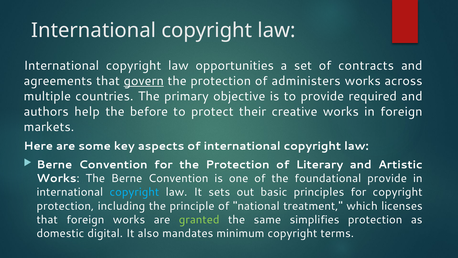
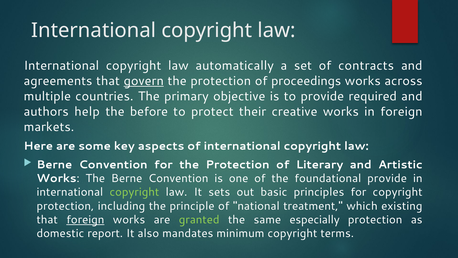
opportunities: opportunities -> automatically (235, 66)
administers: administers -> proceedings (306, 81)
copyright colour: light blue -> light green (134, 192)
licenses: licenses -> existing (402, 206)
foreign underline: none -> present (85, 219)
simplifies: simplifies -> especially (315, 219)
digital: digital -> report (105, 233)
